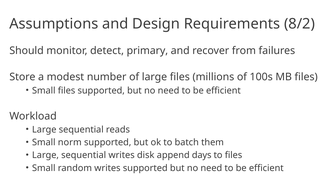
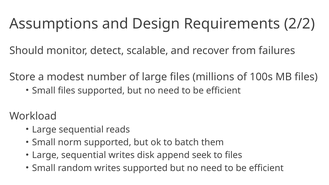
8/2: 8/2 -> 2/2 (299, 24)
primary: primary -> scalable (147, 51)
days: days -> seek (202, 155)
